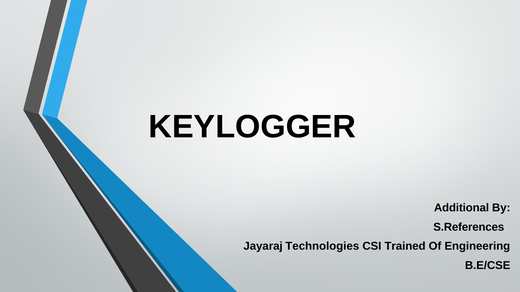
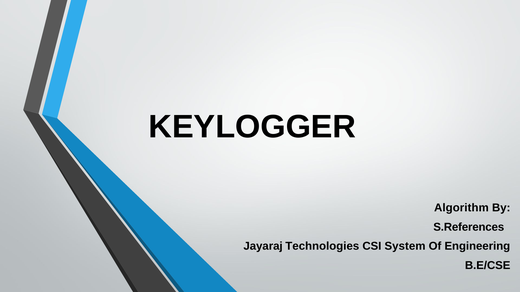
Additional: Additional -> Algorithm (461, 208)
Trained: Trained -> System (405, 247)
